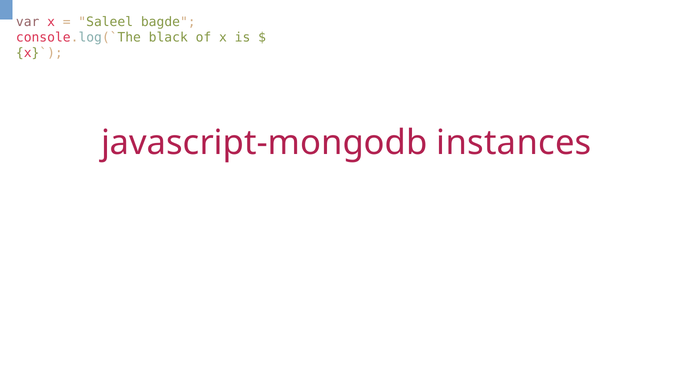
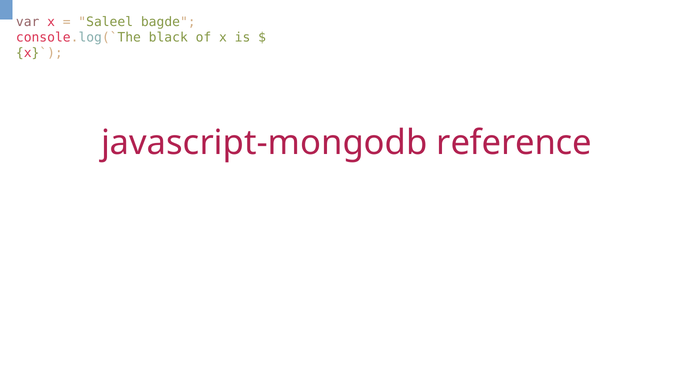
instances: instances -> reference (514, 143)
